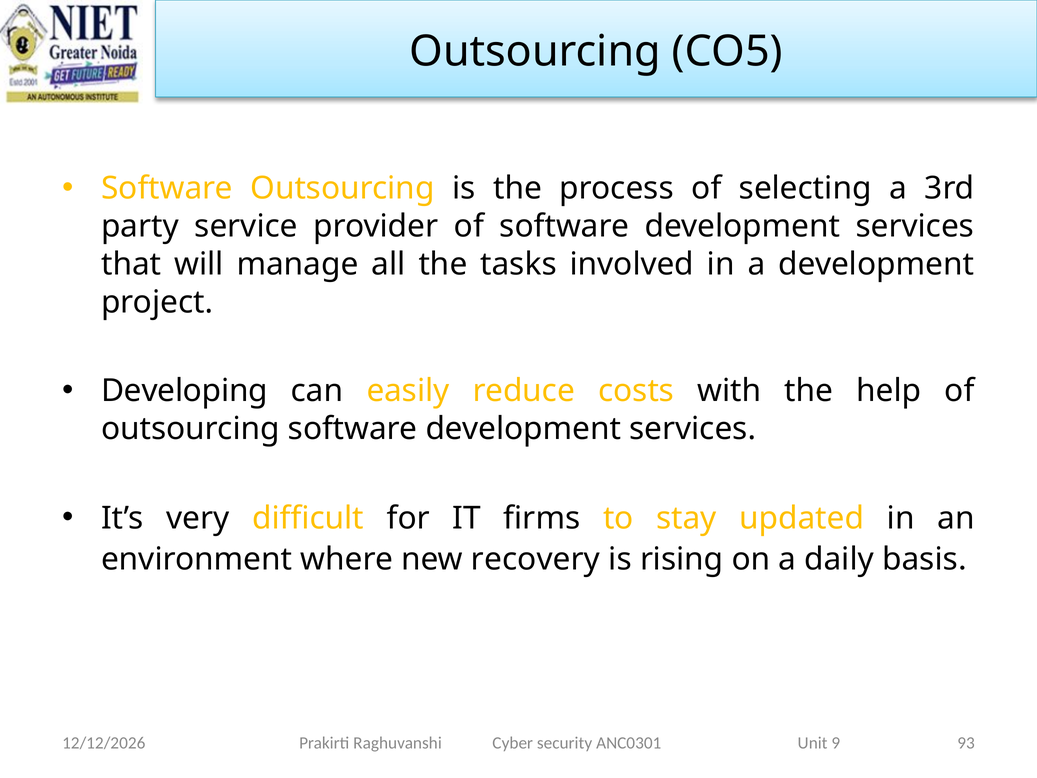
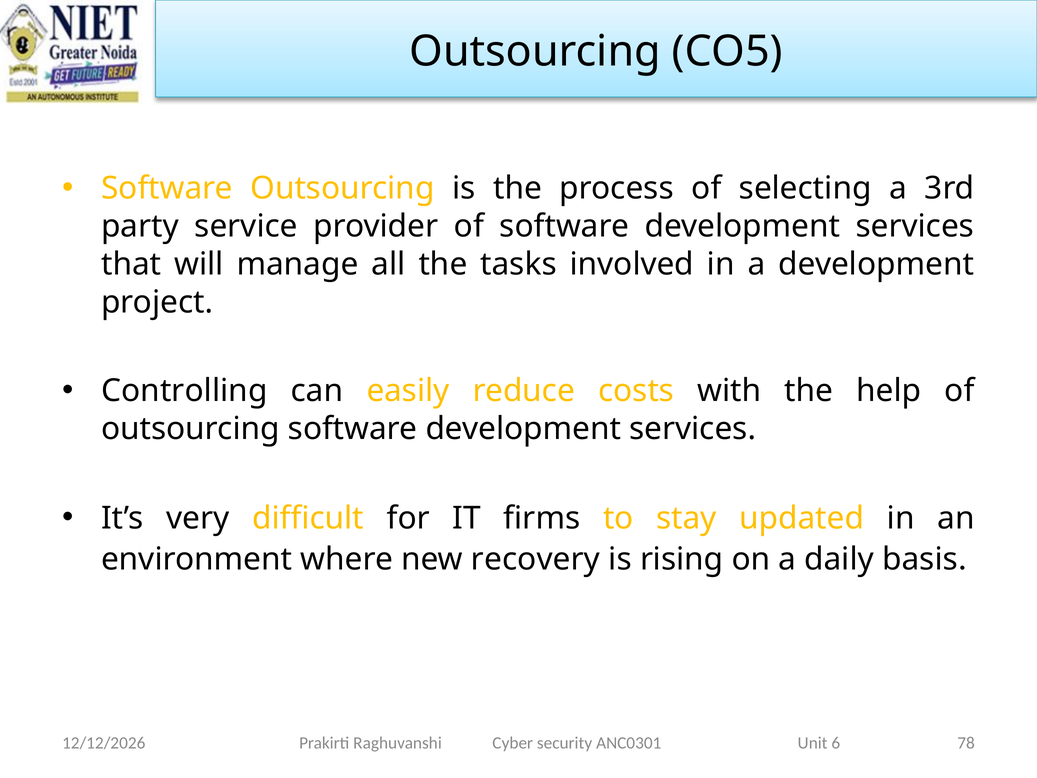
Developing: Developing -> Controlling (184, 391)
93: 93 -> 78 (966, 743)
9: 9 -> 6 (836, 743)
